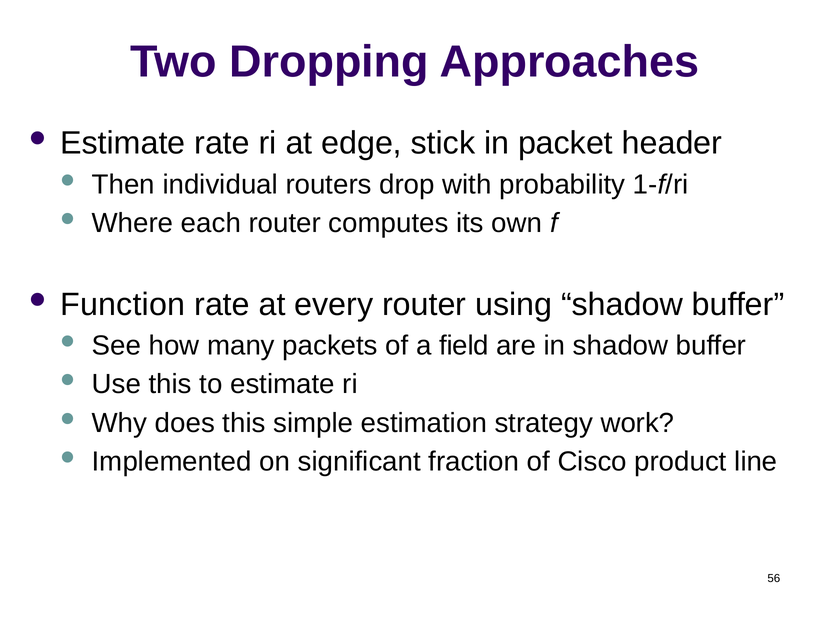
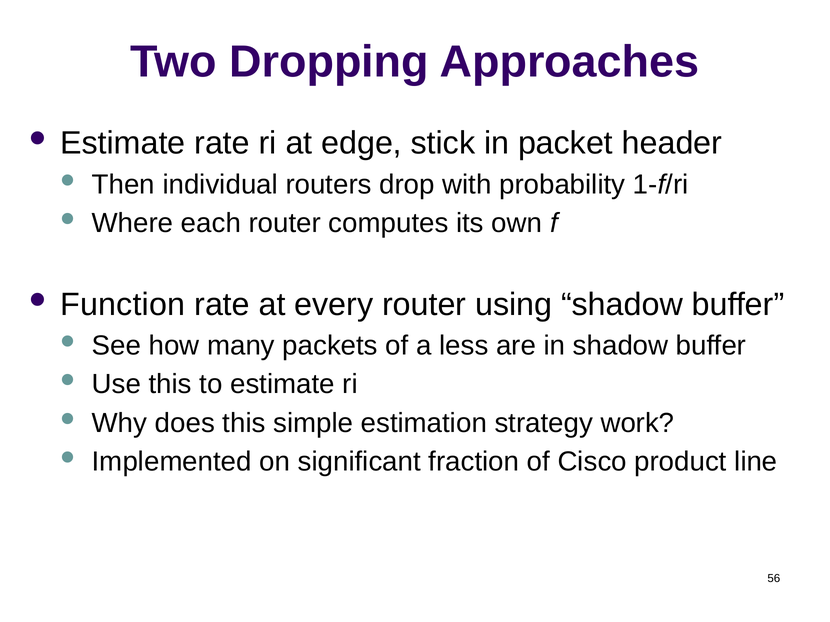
field: field -> less (464, 346)
